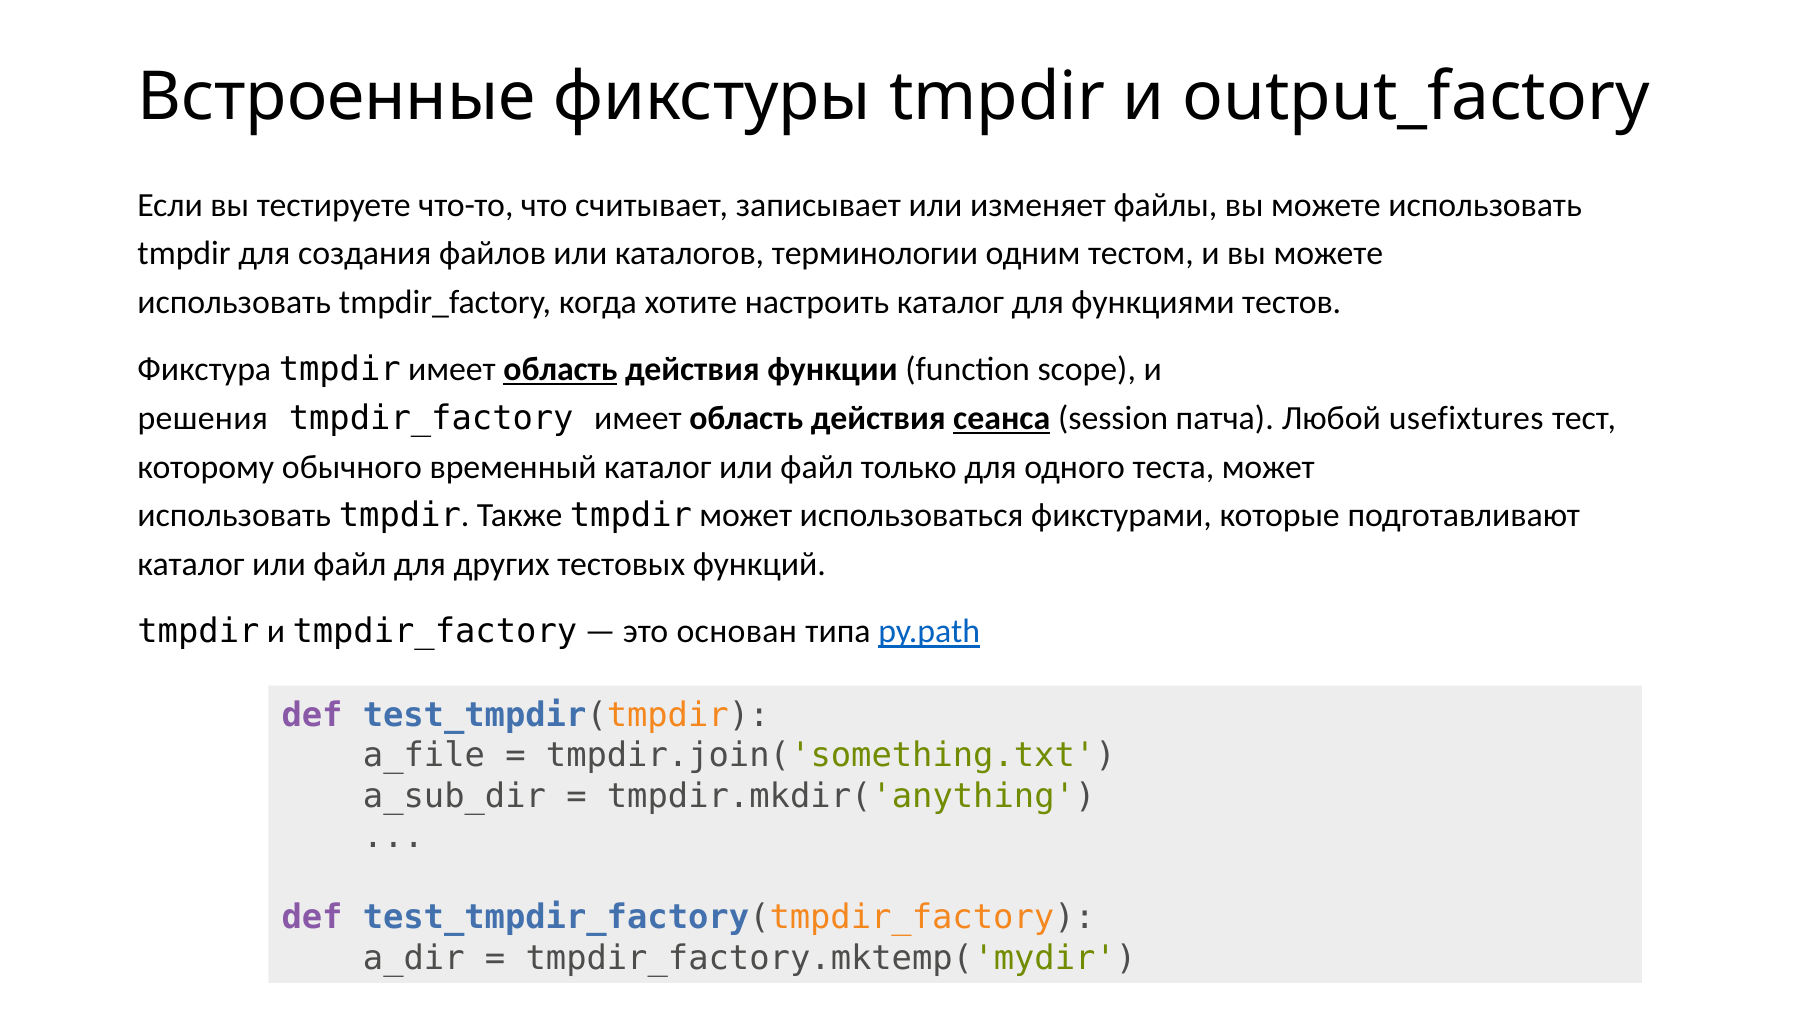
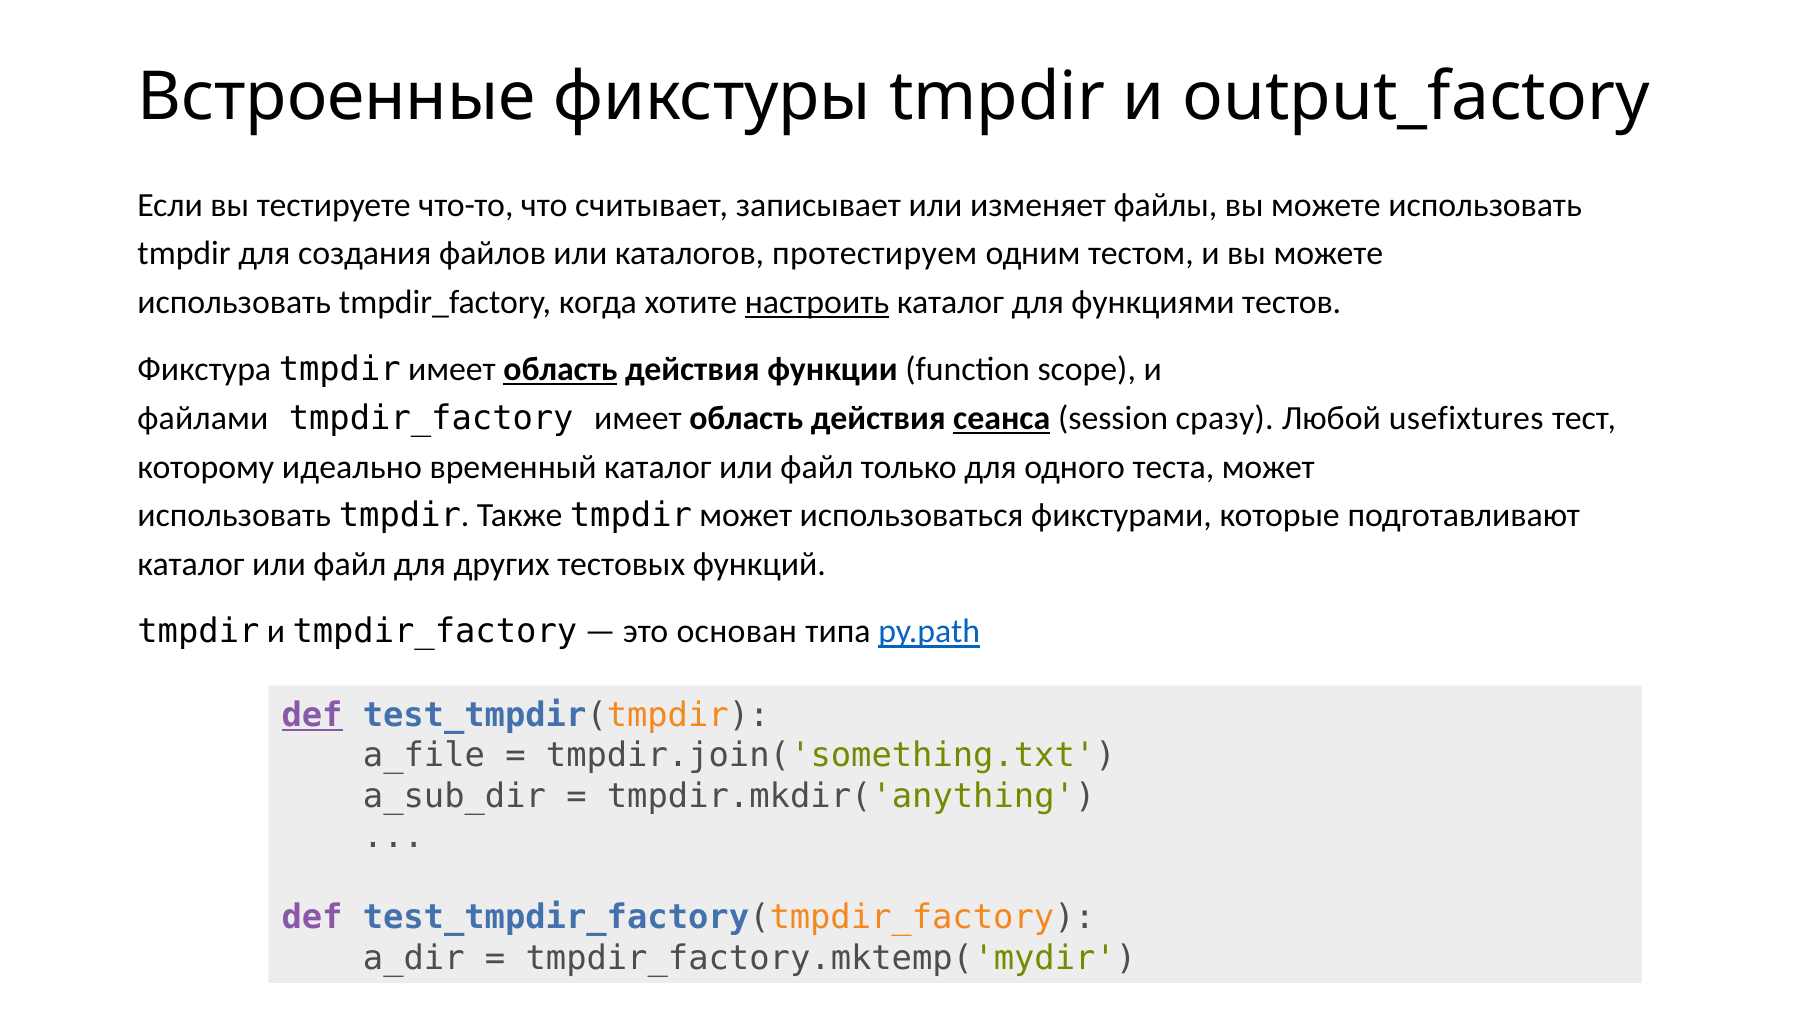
терминологии: терминологии -> протестируем (875, 254)
настроить underline: none -> present (817, 302)
решения: решения -> файлами (203, 418)
патча: патча -> сразу (1225, 418)
обычного: обычного -> идеально (352, 467)
def underline: none -> present (312, 715)
